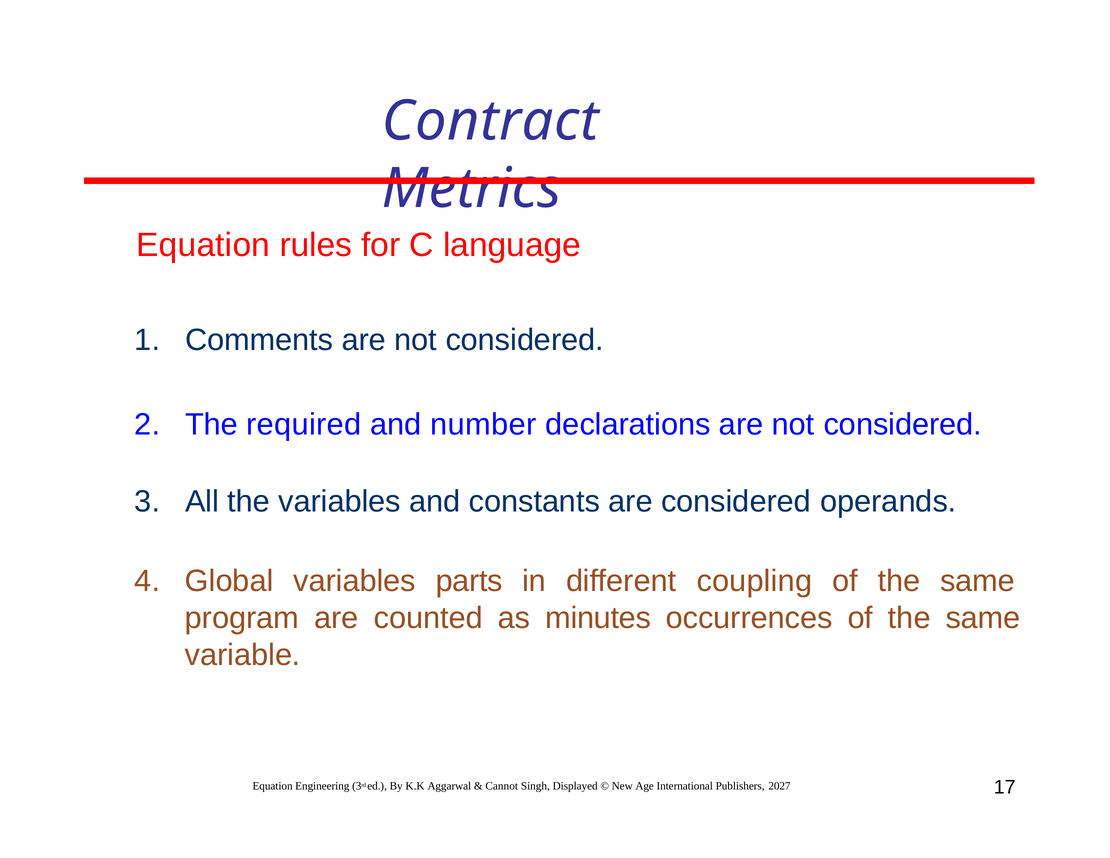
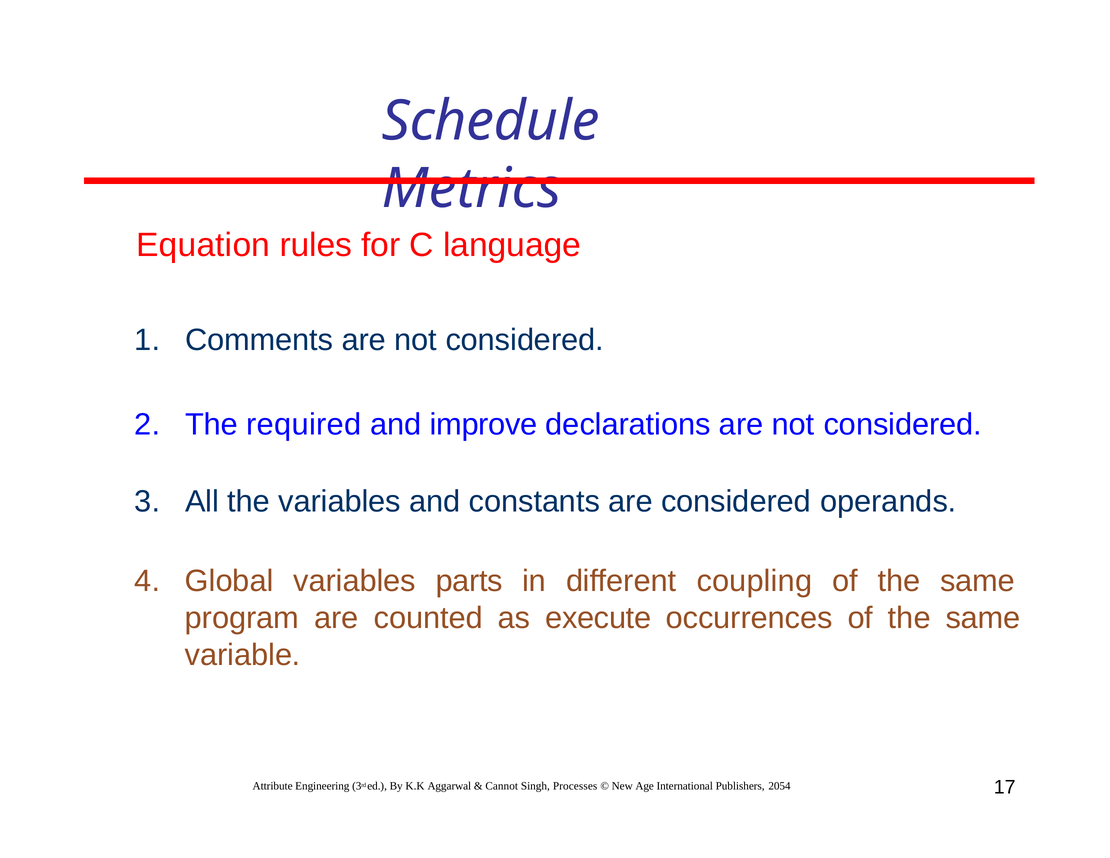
Contract: Contract -> Schedule (491, 121)
number: number -> improve (484, 424)
minutes: minutes -> execute (598, 618)
Equation: Equation -> Attribute (273, 786)
Displayed: Displayed -> Processes (575, 786)
2027: 2027 -> 2054 (779, 786)
